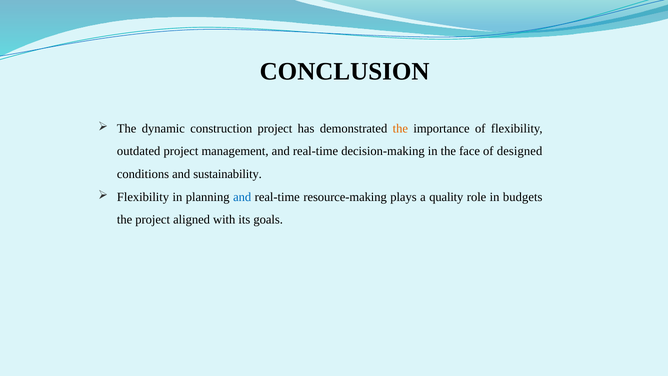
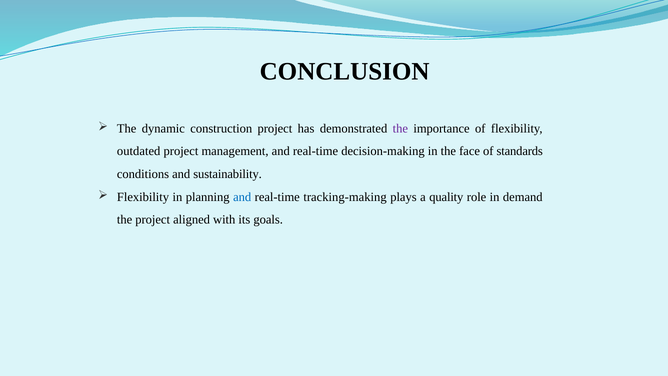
the colour: orange -> purple (400, 129)
designed: designed -> standards (520, 151)
resource-making: resource-making -> tracking-making (345, 197)
budgets: budgets -> demand (523, 197)
